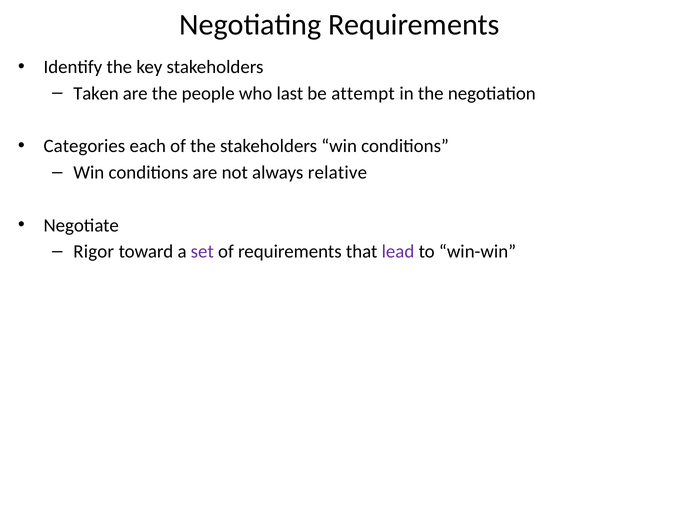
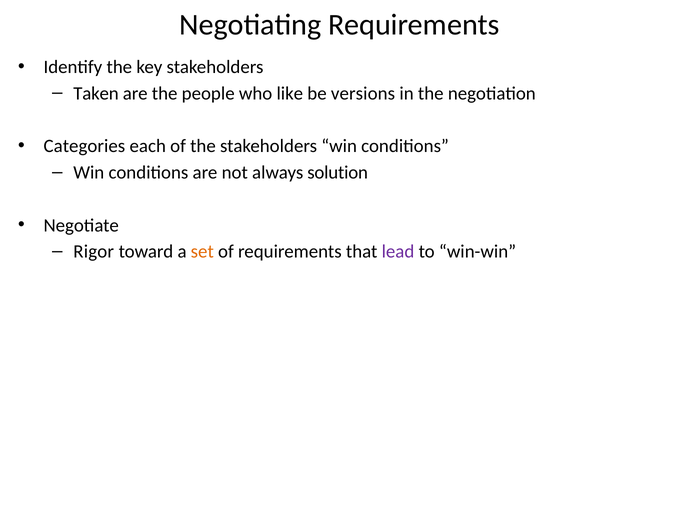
last: last -> like (290, 93)
attempt: attempt -> versions (363, 93)
relative: relative -> solution (338, 173)
set colour: purple -> orange (202, 252)
